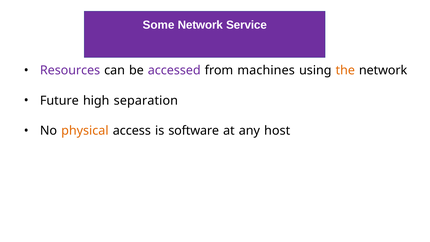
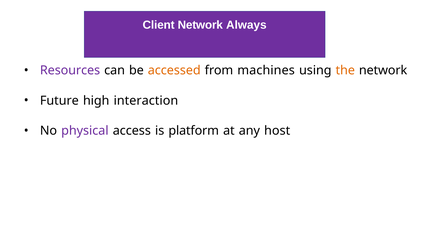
Some: Some -> Client (159, 25)
Service: Service -> Always (246, 25)
accessed colour: purple -> orange (174, 70)
separation: separation -> interaction (146, 101)
physical colour: orange -> purple (85, 131)
software: software -> platform (194, 131)
